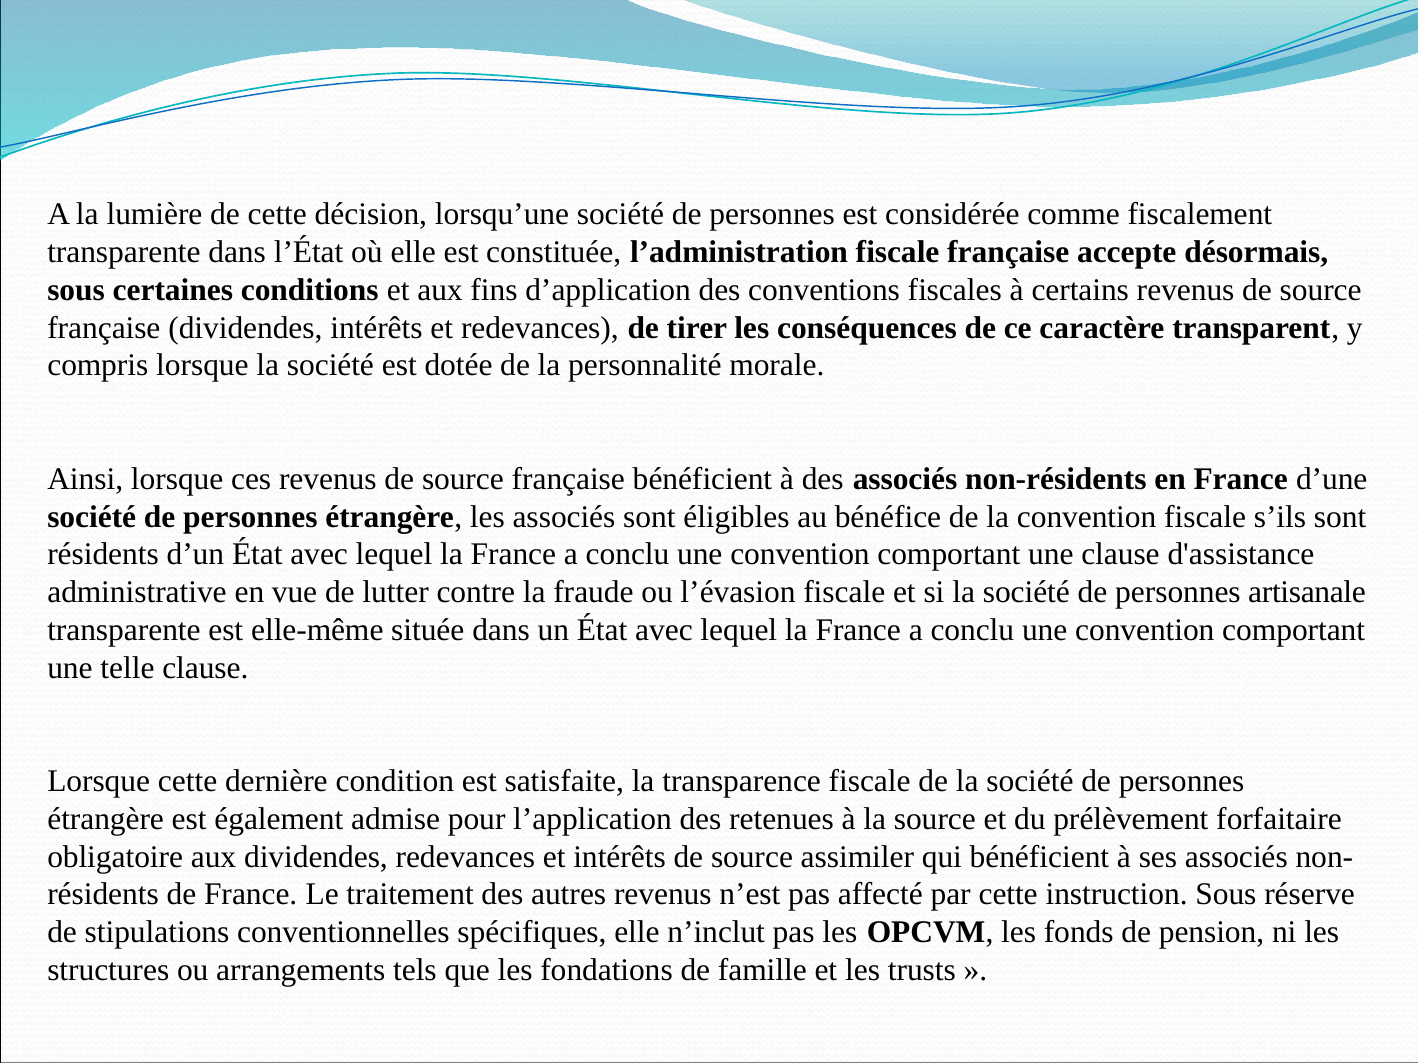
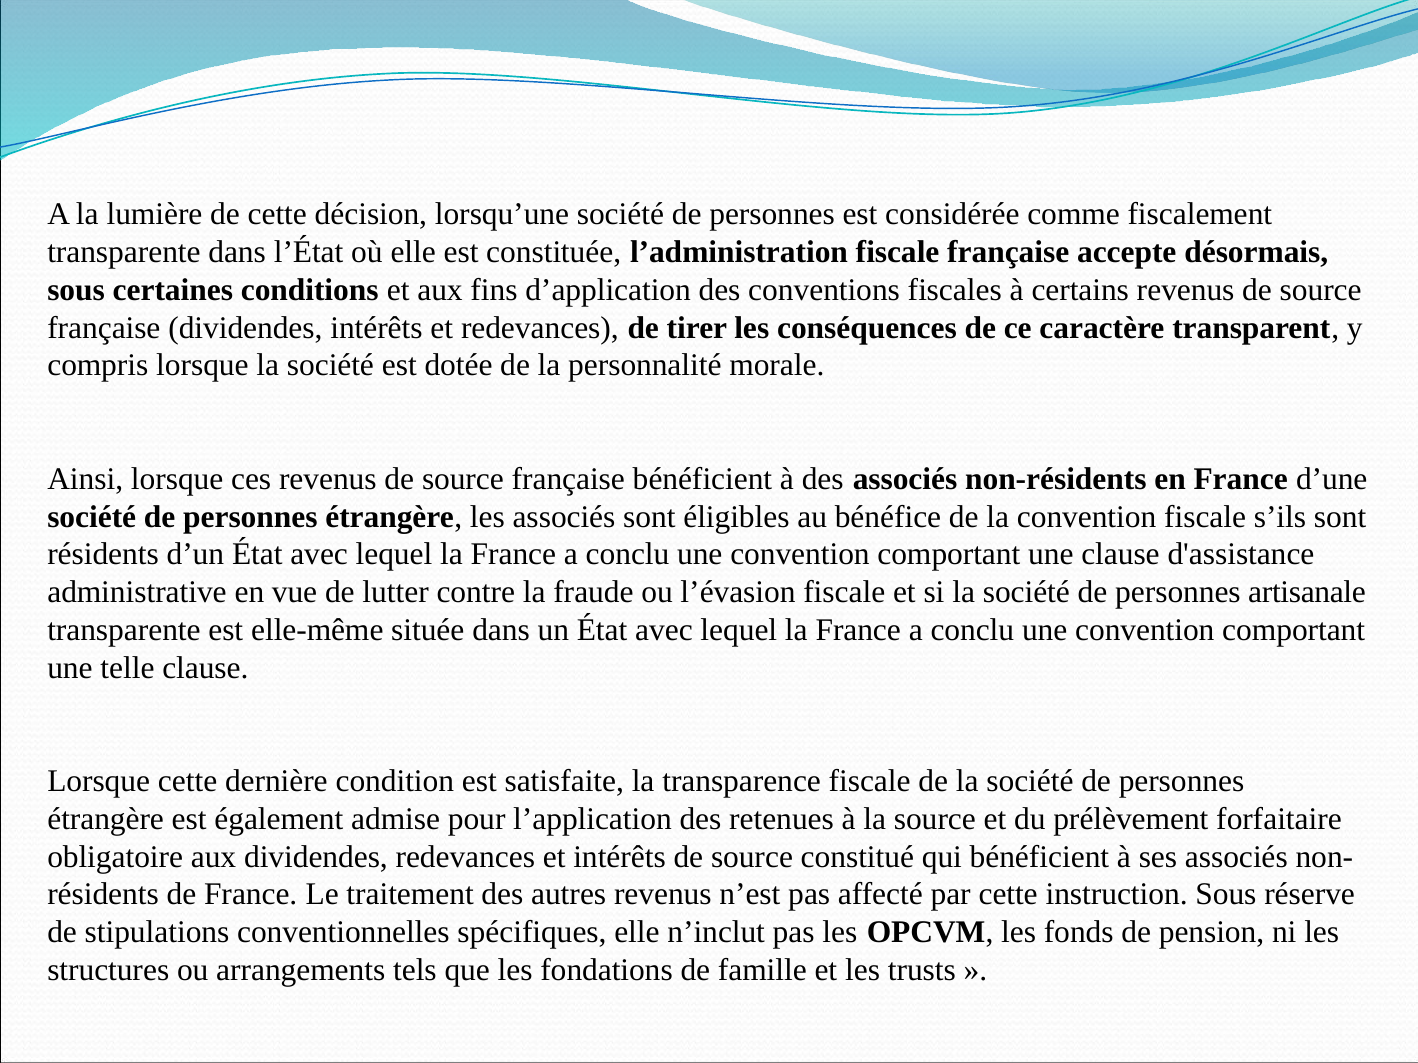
assimiler: assimiler -> constitué (857, 857)
